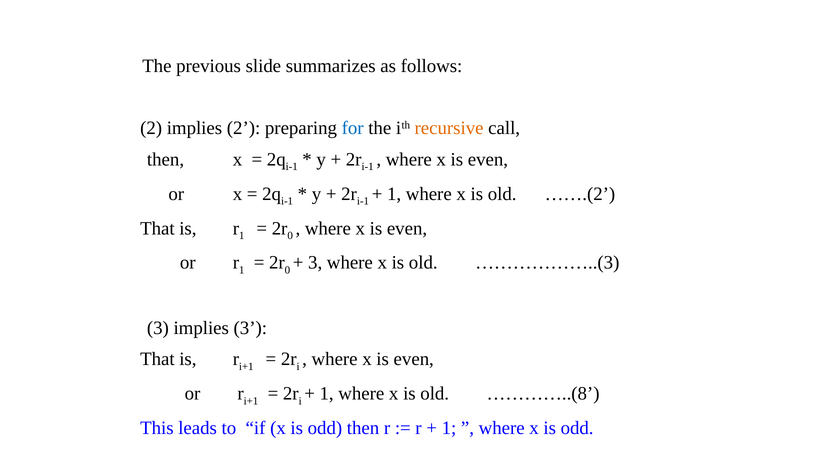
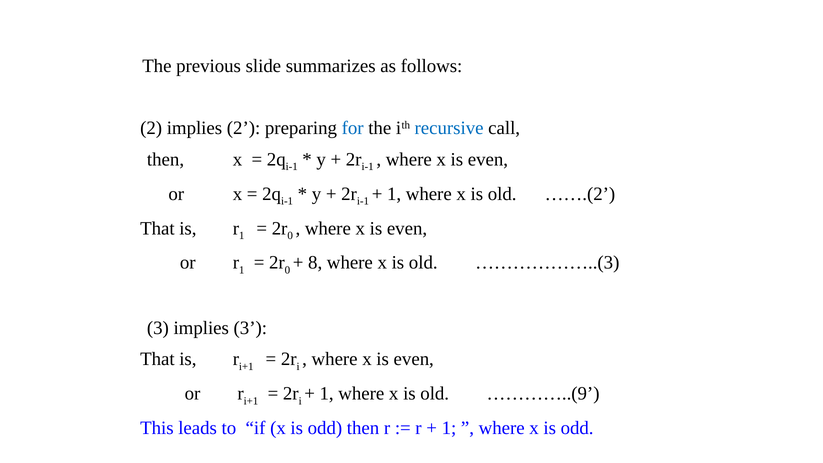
recursive colour: orange -> blue (449, 128)
3: 3 -> 8 (315, 263)
…………..(8: …………..(8 -> …………..(9 (543, 394)
